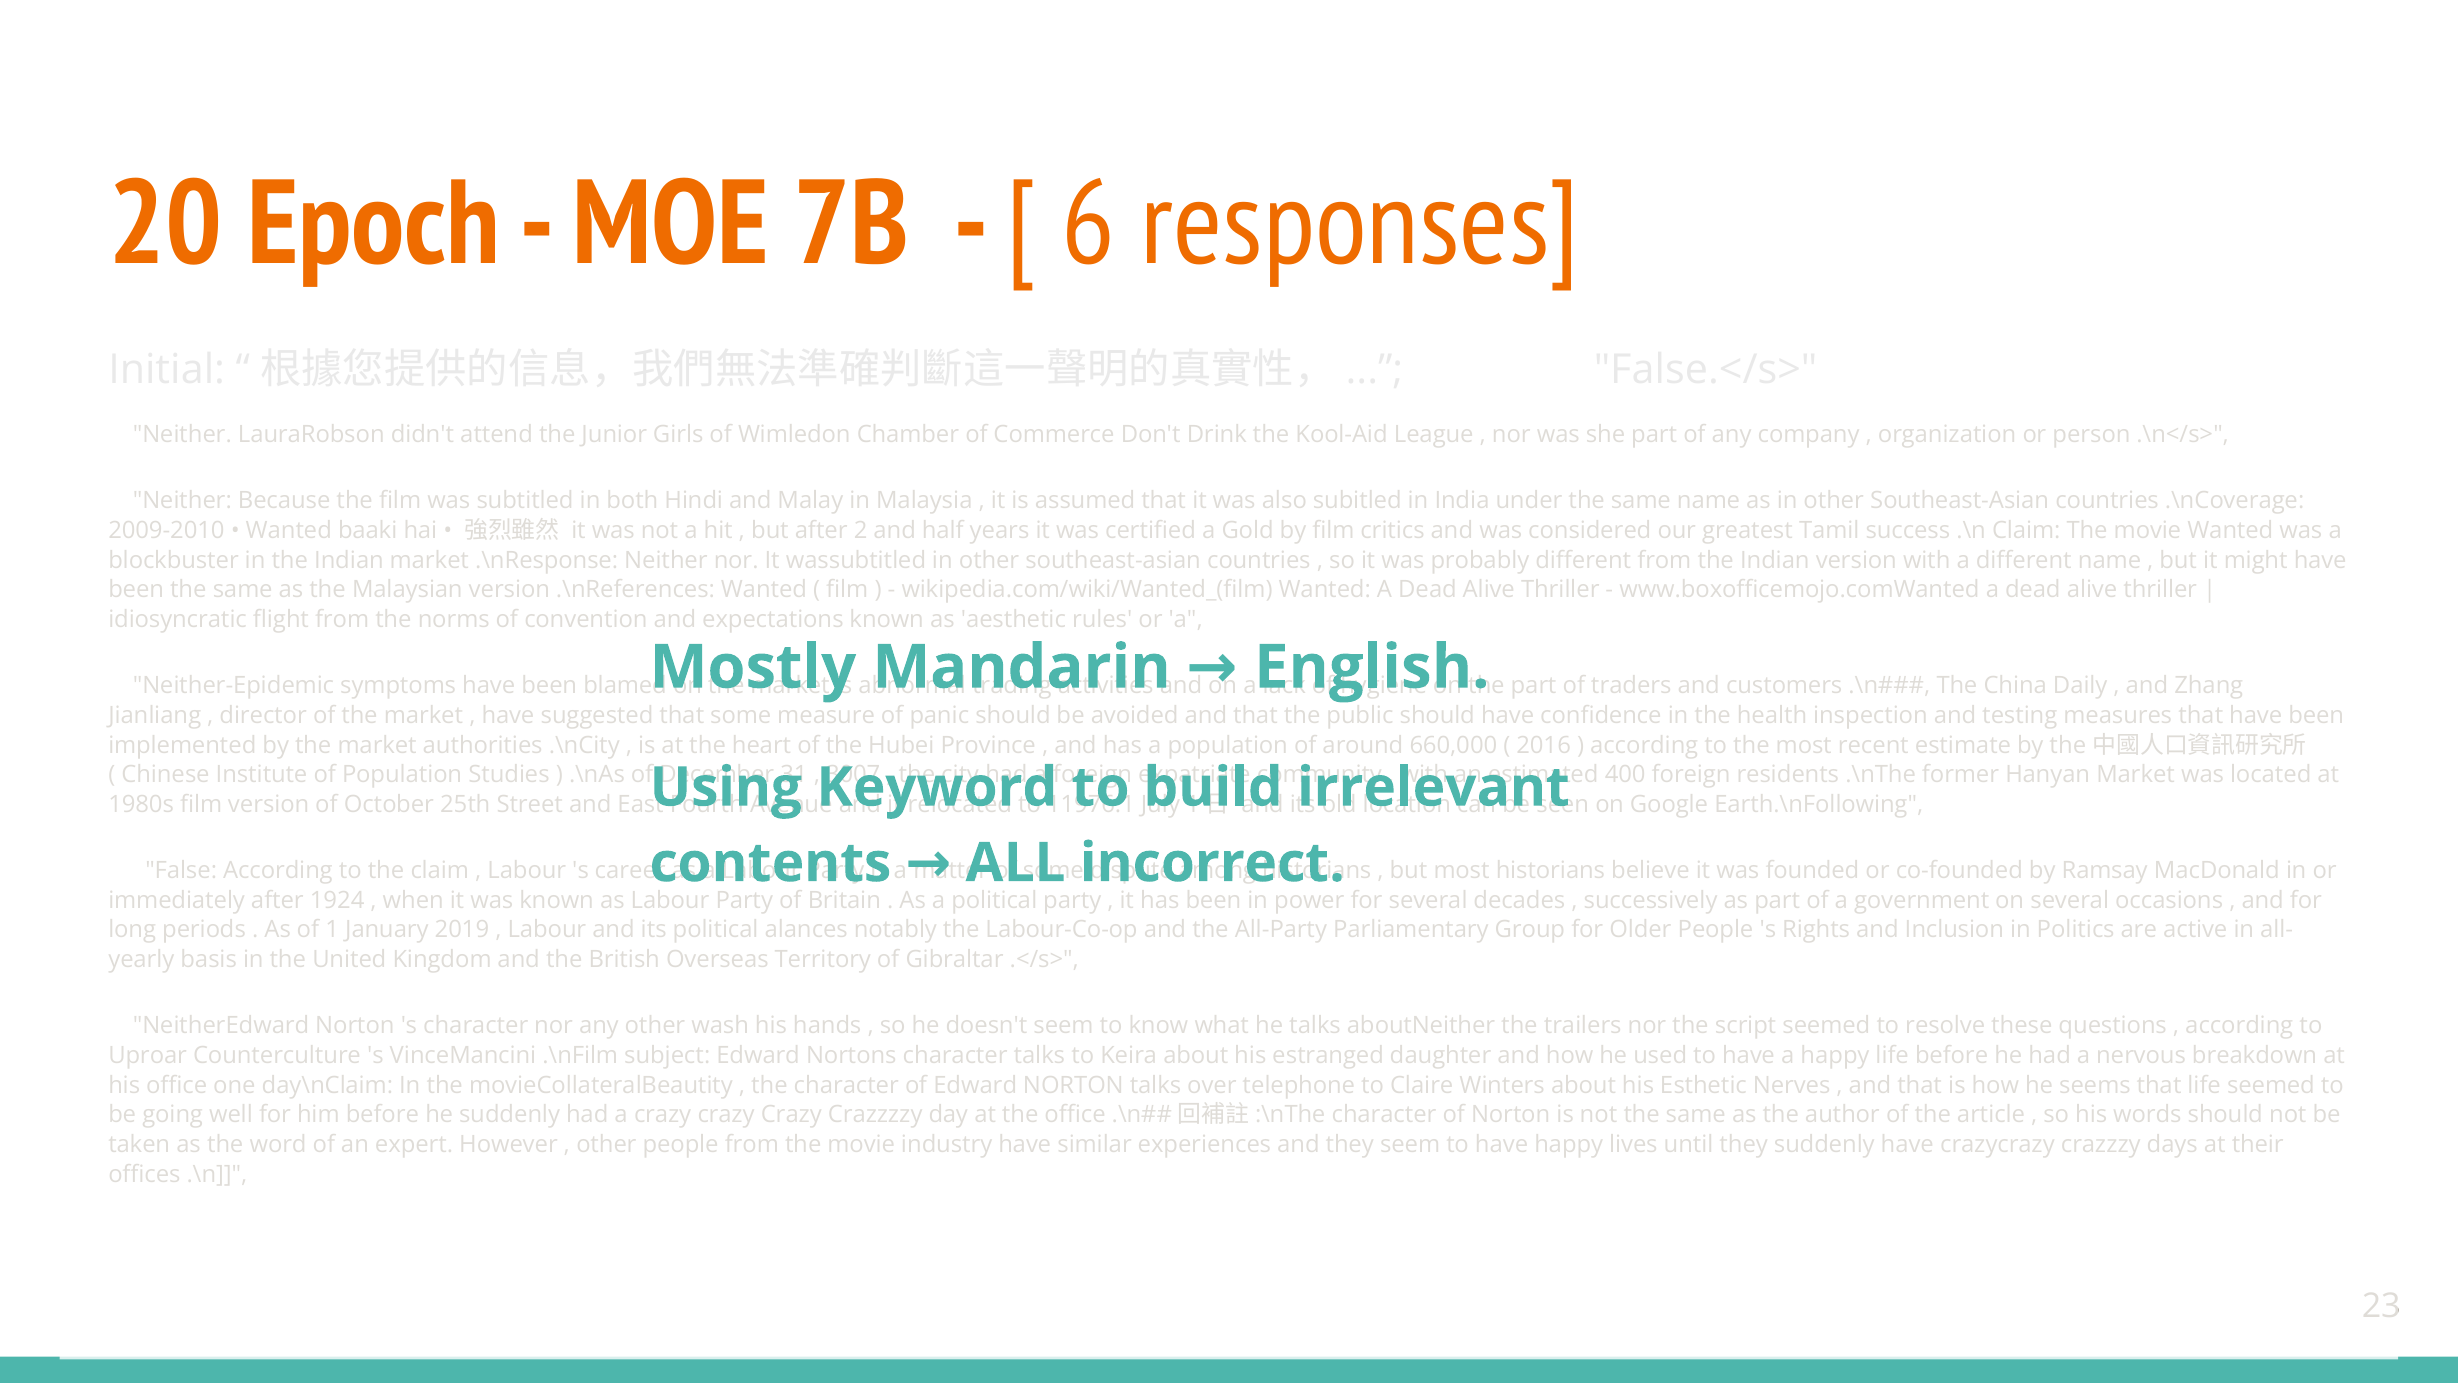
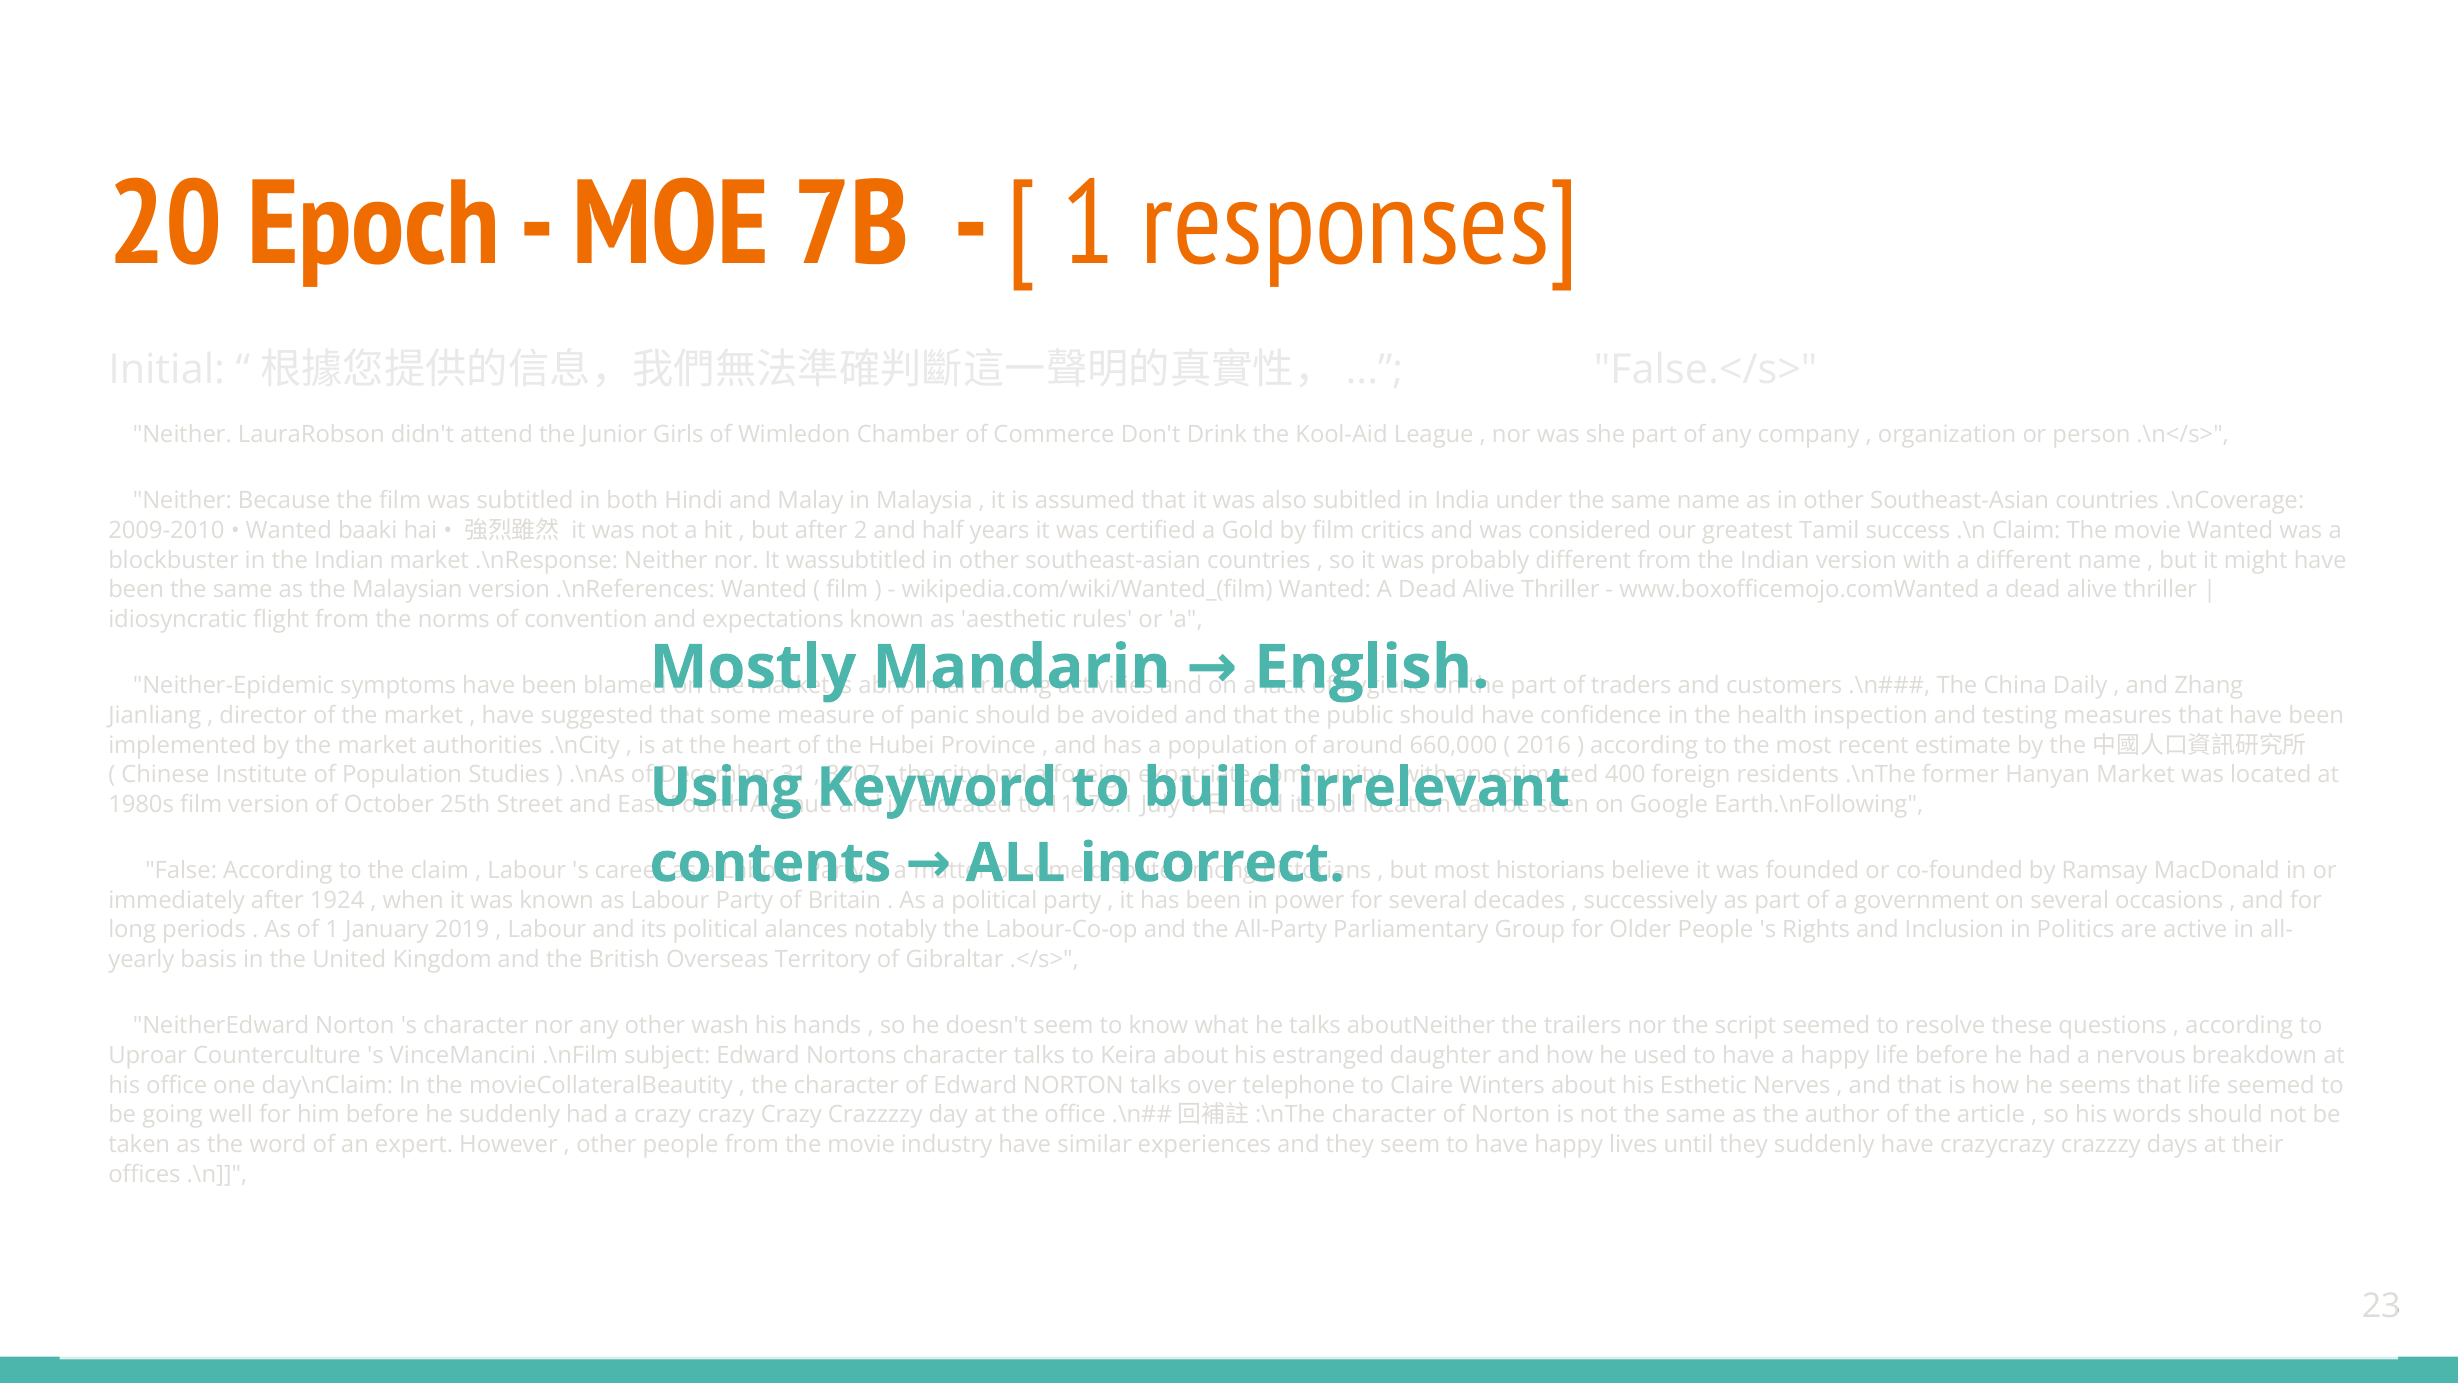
6: 6 -> 1 (1089, 224)
